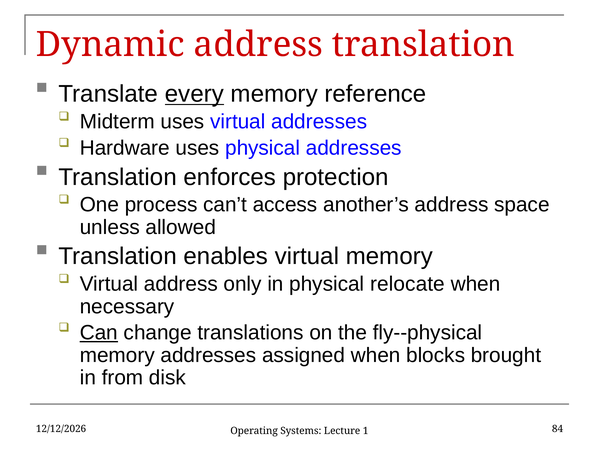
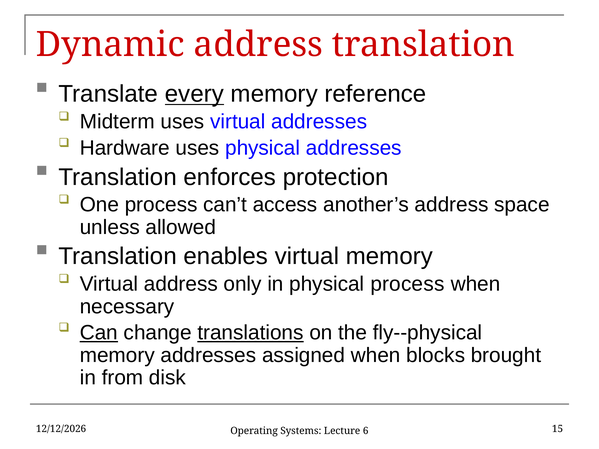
physical relocate: relocate -> process (407, 284)
translations underline: none -> present (251, 333)
84: 84 -> 15 (558, 429)
1: 1 -> 6 (366, 431)
